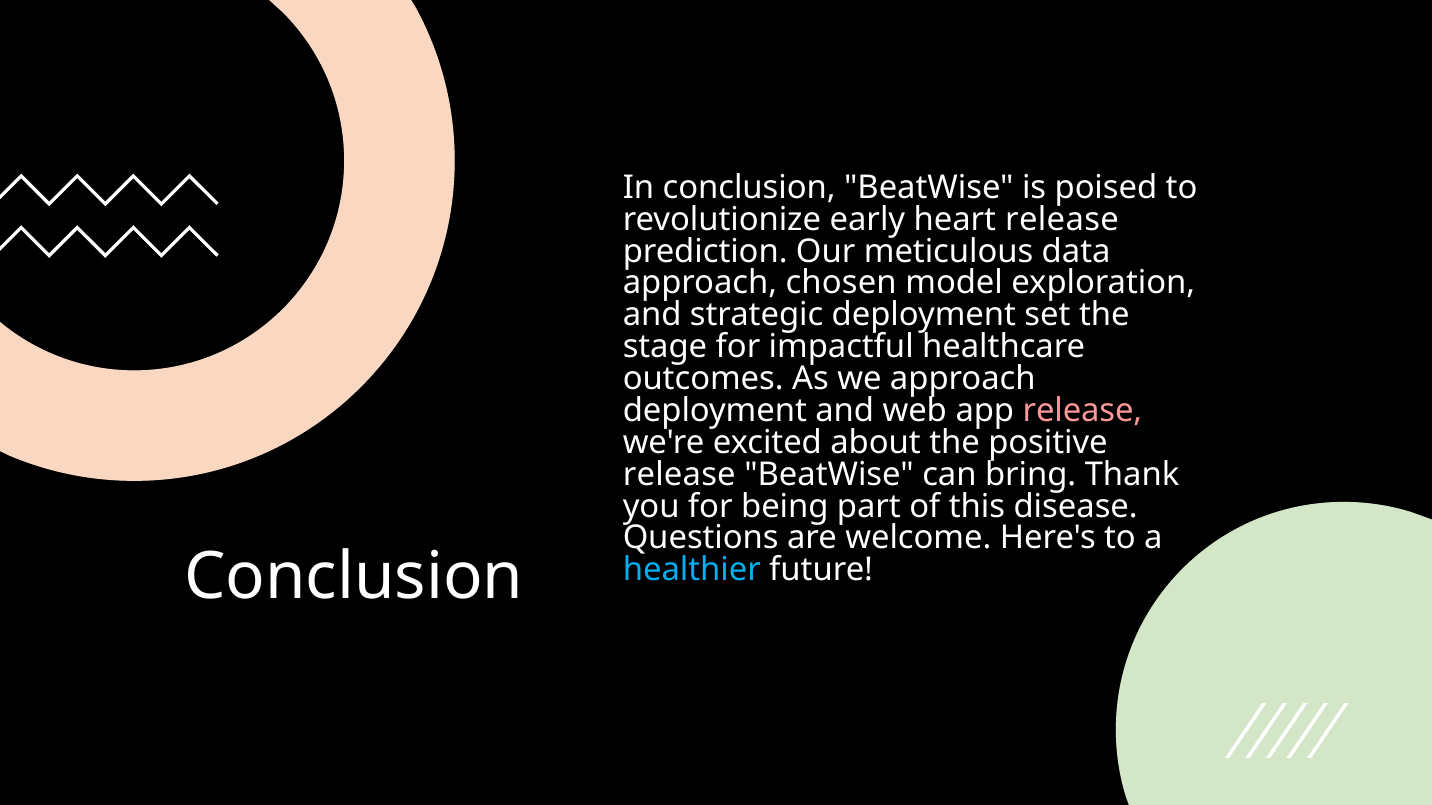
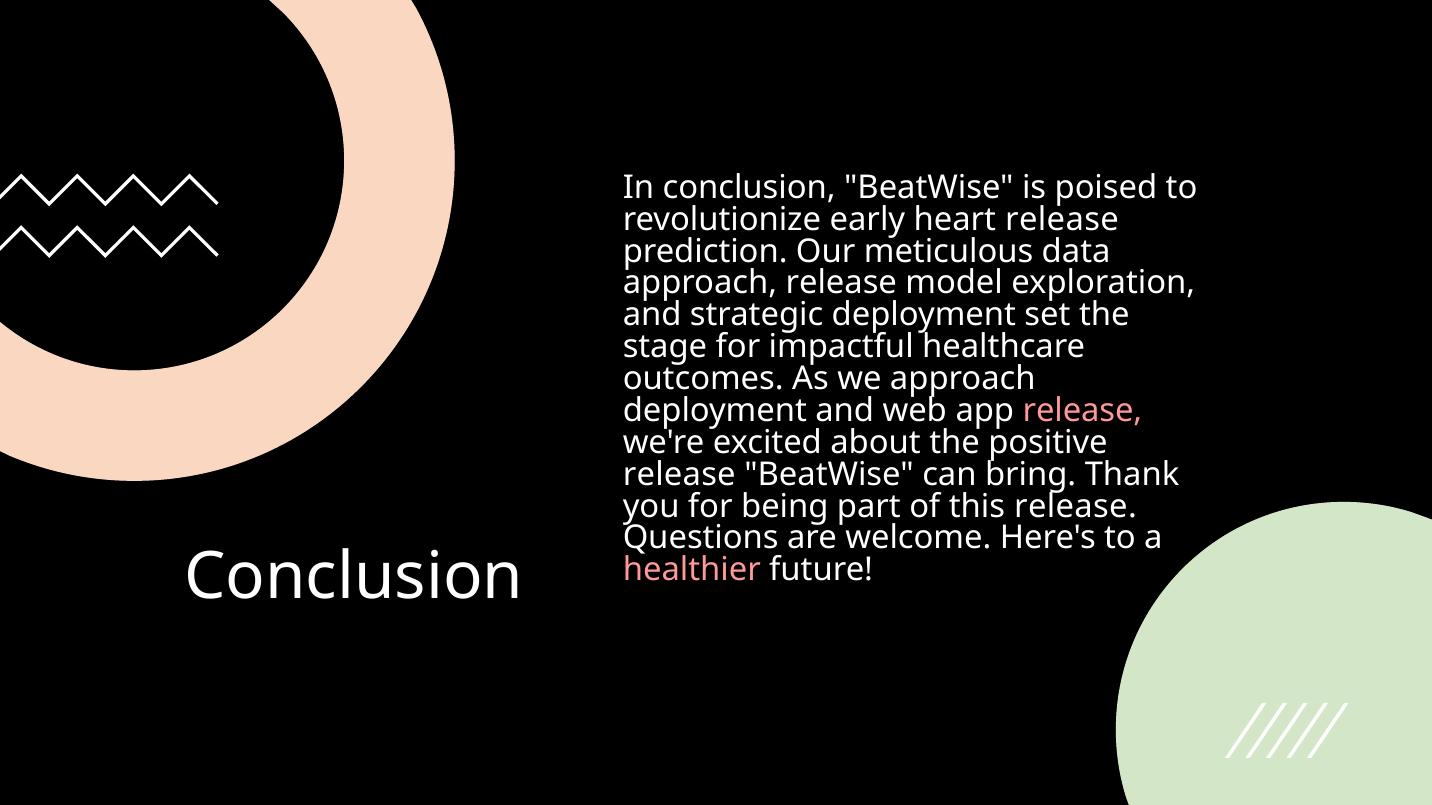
approach chosen: chosen -> release (841, 283)
this disease: disease -> release (1076, 507)
healthier colour: light blue -> pink (692, 570)
